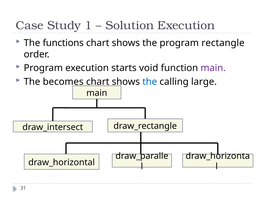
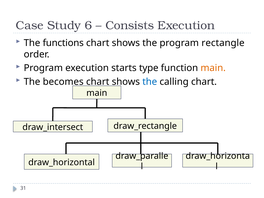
1: 1 -> 6 (88, 25)
Solution: Solution -> Consists (130, 25)
void: void -> type (149, 68)
main colour: purple -> orange (213, 68)
calling large: large -> chart (204, 82)
